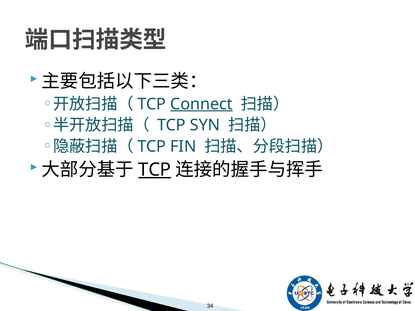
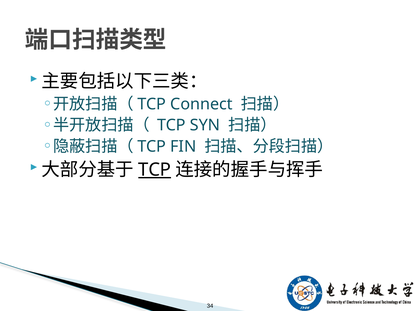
Connect underline: present -> none (201, 104)
